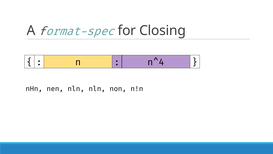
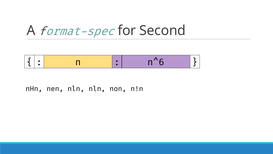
Closing: Closing -> Second (163, 31)
n^4: n^4 -> n^6 (156, 62)
